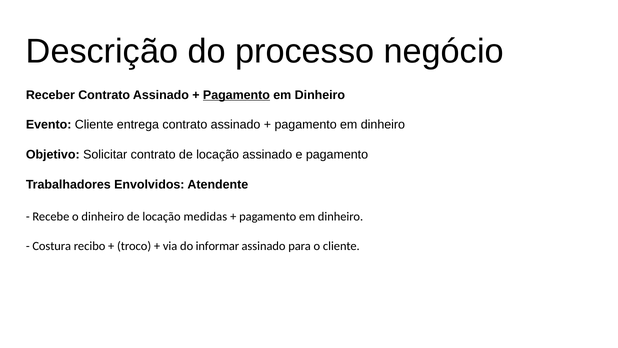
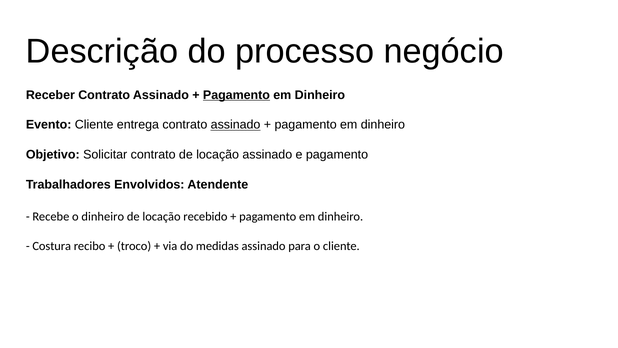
assinado underline: none -> present (236, 125)
medidas: medidas -> recebido (205, 216)
informar: informar -> medidas (217, 246)
